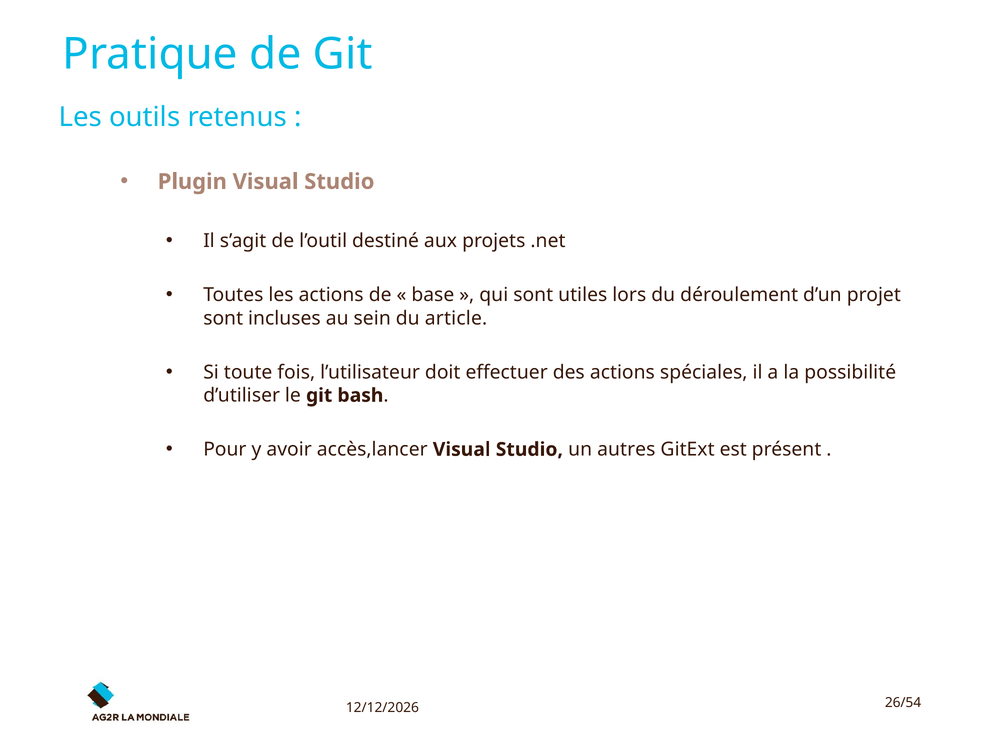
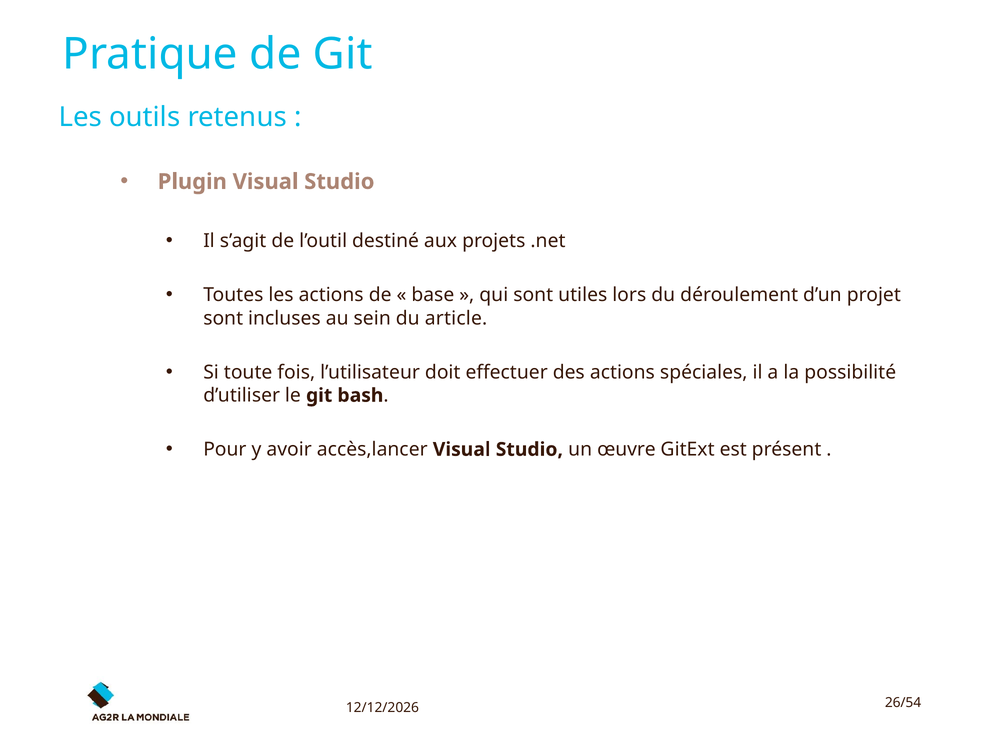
autres: autres -> œuvre (626, 450)
